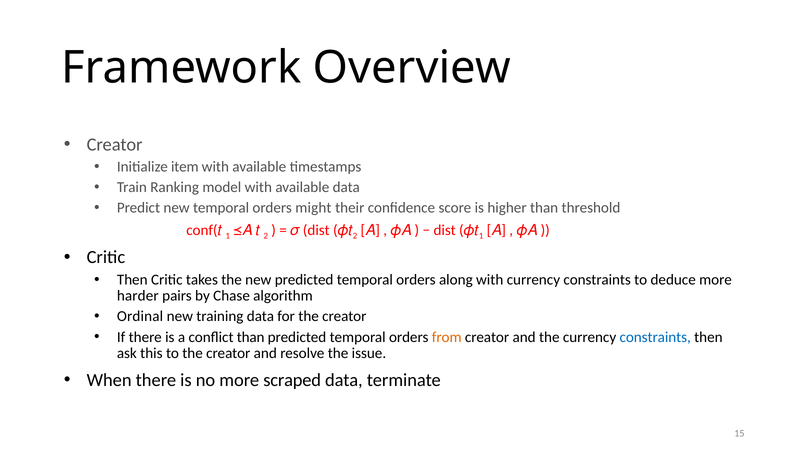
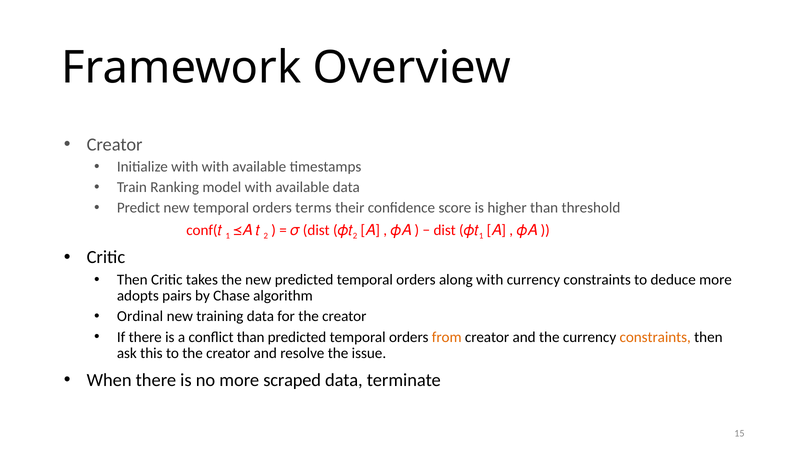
Initialize item: item -> with (185, 167)
might: might -> terms (313, 208)
harder: harder -> adopts (138, 296)
constraints colour: blue -> orange (655, 337)
